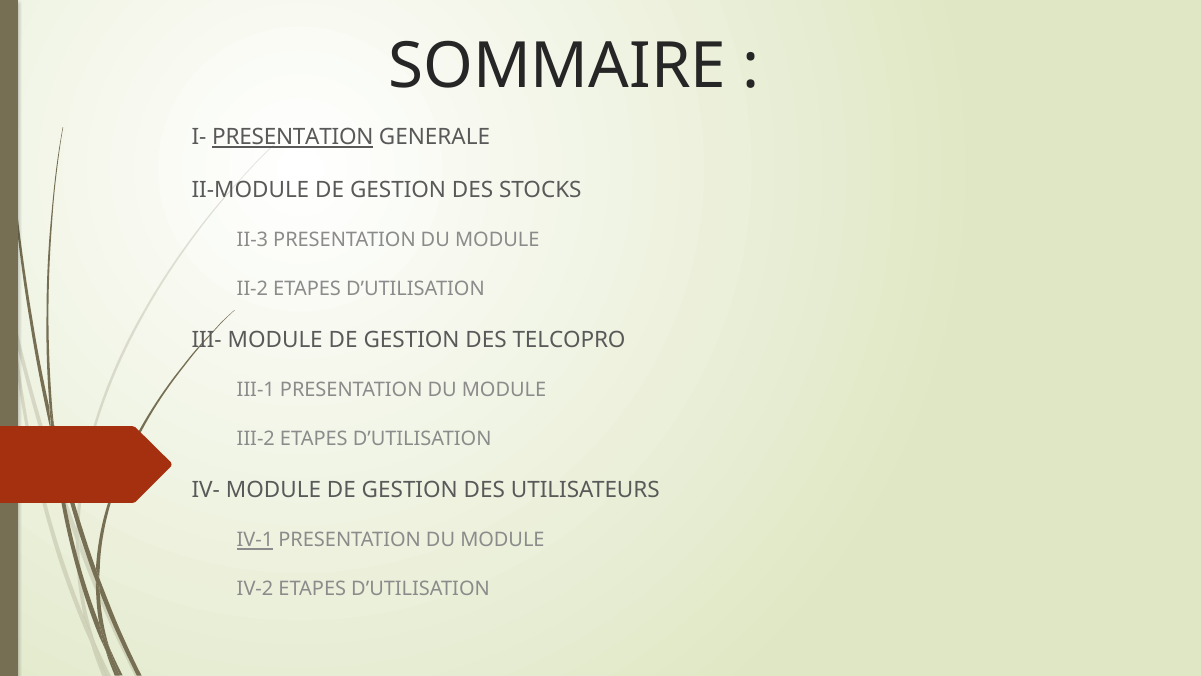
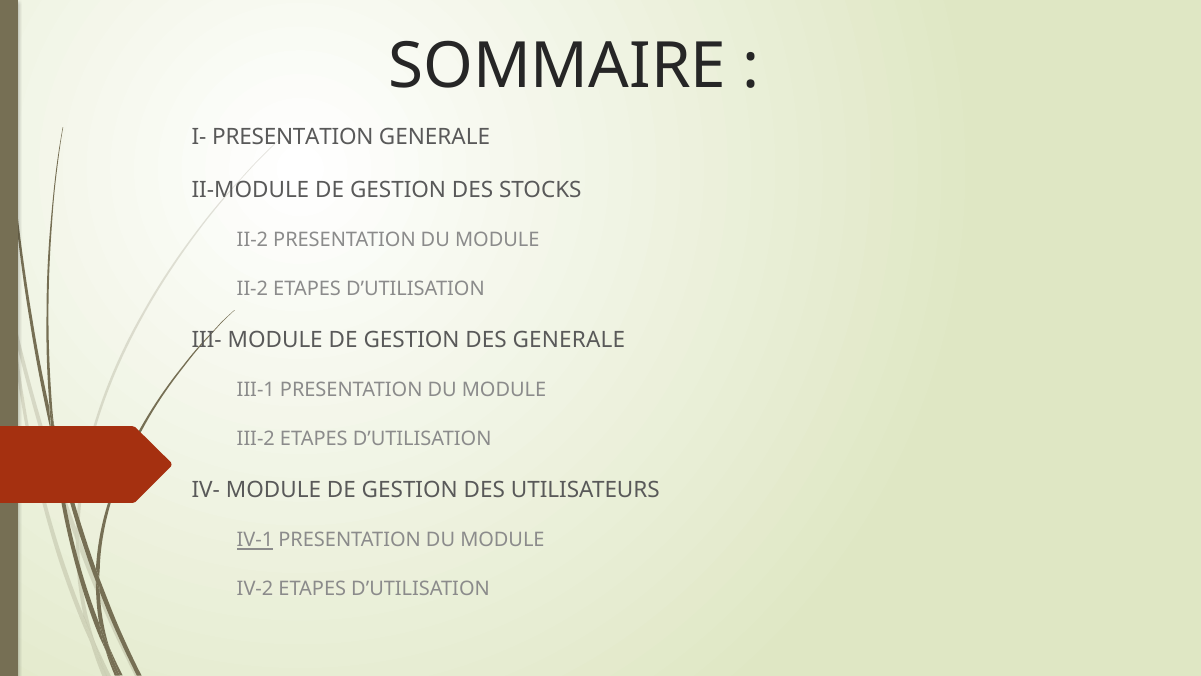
PRESENTATION underline: present -> none (293, 137)
II-3: II-3 -> II-2 (252, 240)
DES TELCOPRO: TELCOPRO -> GENERALE (569, 340)
